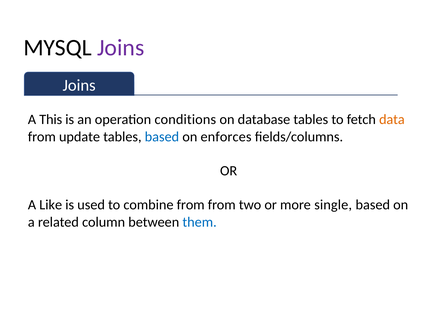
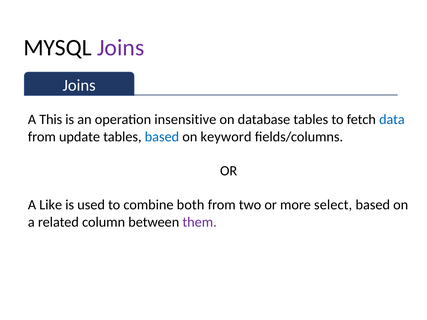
conditions: conditions -> insensitive (185, 120)
data colour: orange -> blue (392, 120)
enforces: enforces -> keyword (226, 137)
combine from: from -> both (191, 205)
single: single -> select (333, 205)
them colour: blue -> purple (200, 222)
